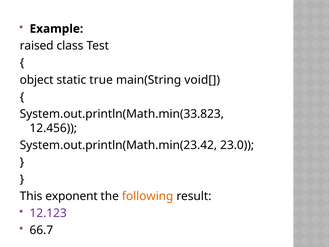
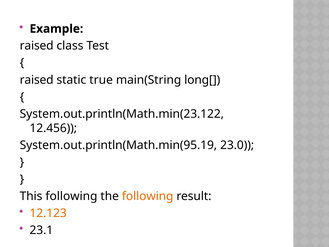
object: object -> raised (37, 80)
void[: void[ -> long[ (202, 80)
System.out.println(Math.min(33.823: System.out.println(Math.min(33.823 -> System.out.println(Math.min(23.122 (122, 114)
System.out.println(Math.min(23.42: System.out.println(Math.min(23.42 -> System.out.println(Math.min(95.19 (118, 145)
This exponent: exponent -> following (71, 196)
12.123 colour: purple -> orange (48, 213)
66.7: 66.7 -> 23.1 (41, 230)
